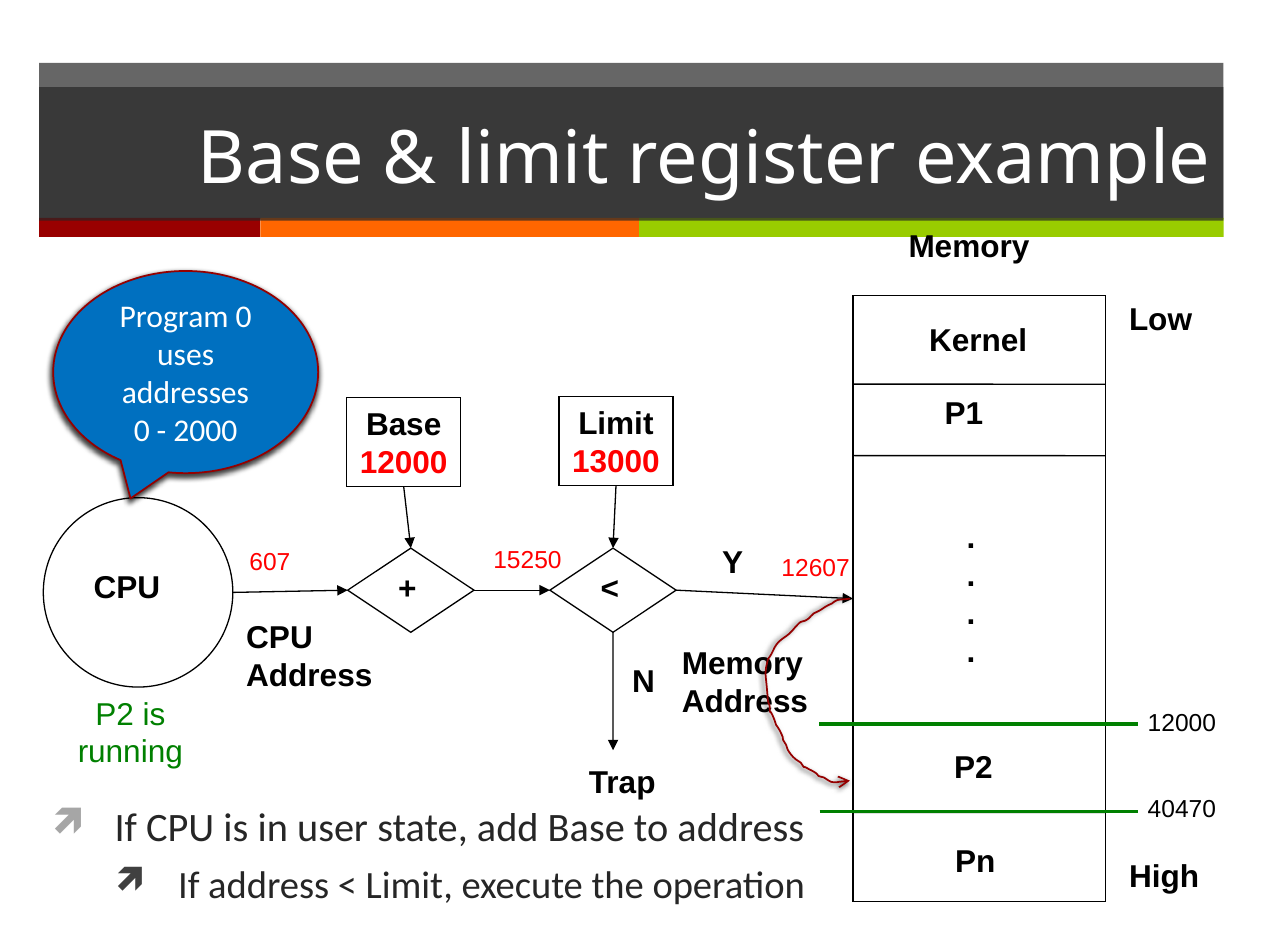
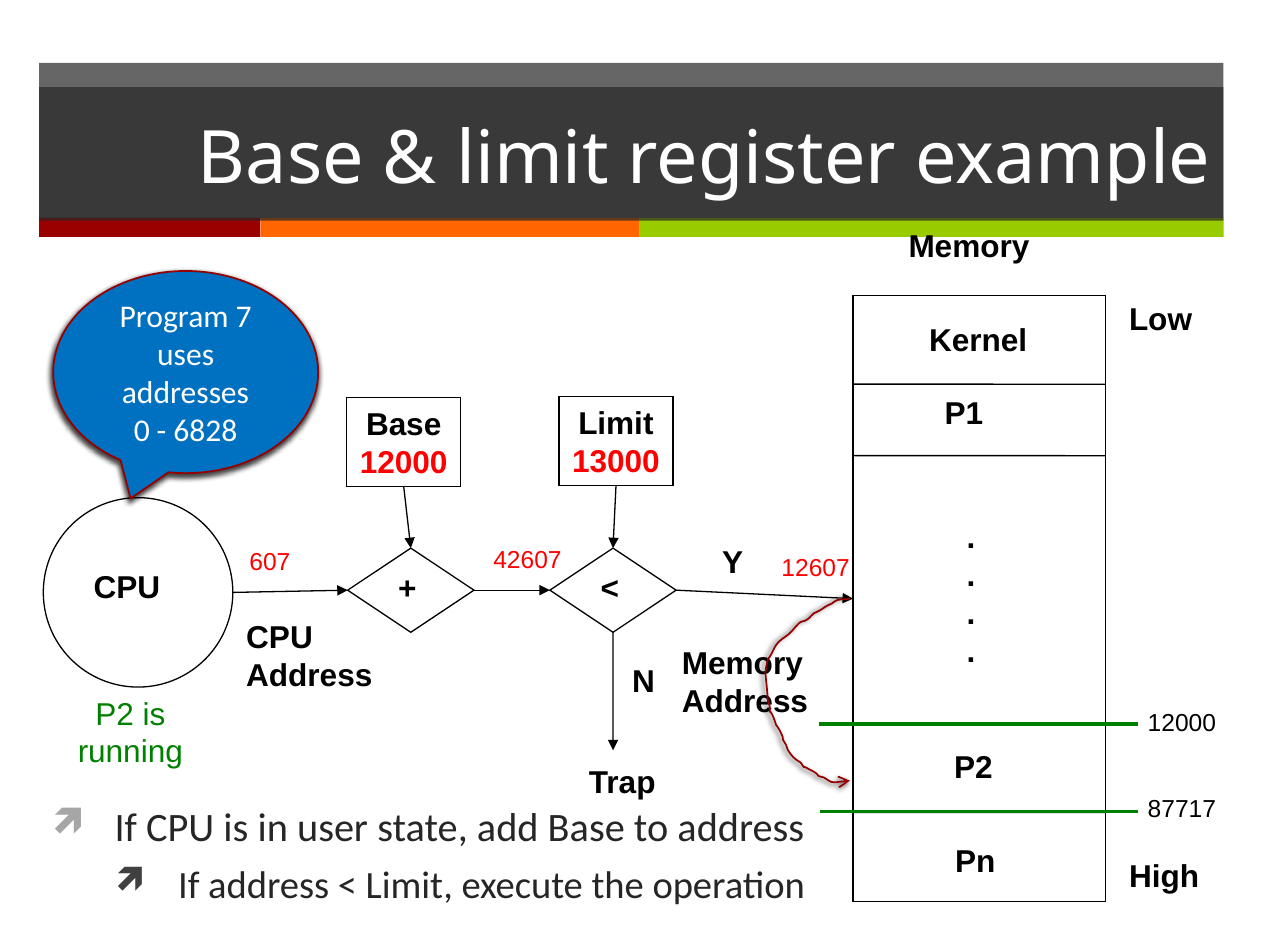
Program 0: 0 -> 7 (244, 318)
2000: 2000 -> 6828 (205, 431)
15250: 15250 -> 42607 (527, 560)
40470: 40470 -> 87717 (1182, 809)
